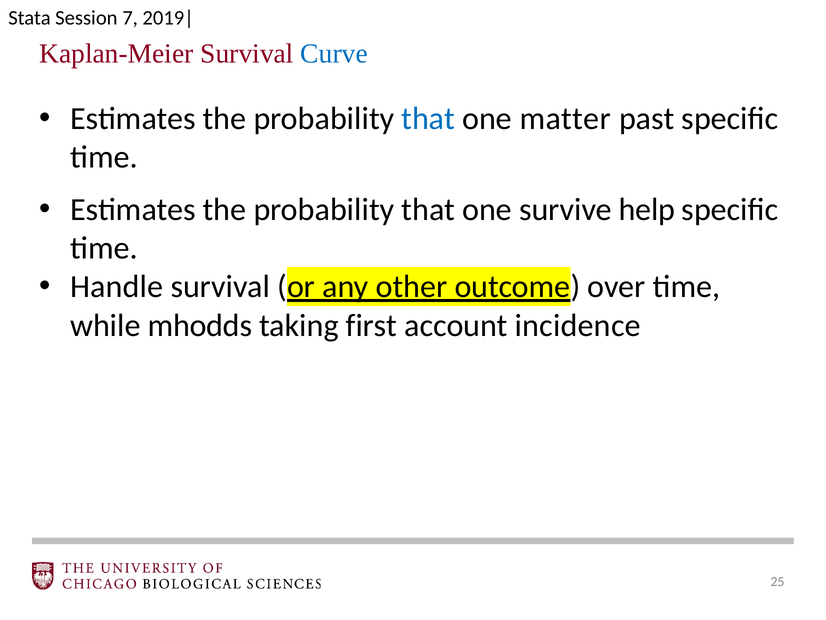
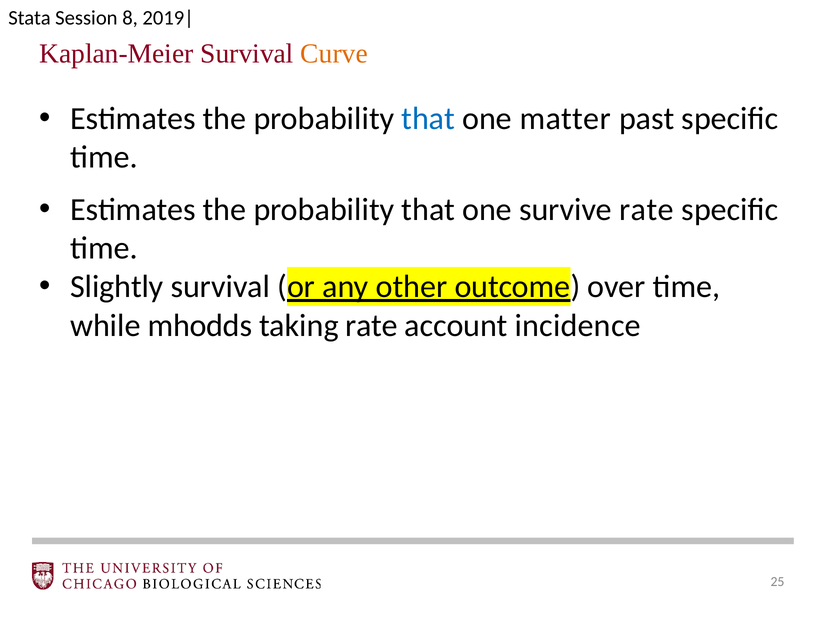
7: 7 -> 8 (130, 18)
Curve colour: blue -> orange (334, 54)
survive help: help -> rate (647, 209)
Handle: Handle -> Slightly (117, 287)
taking first: first -> rate (372, 325)
